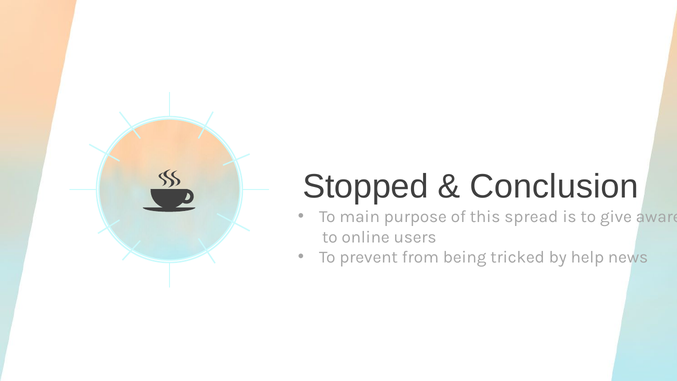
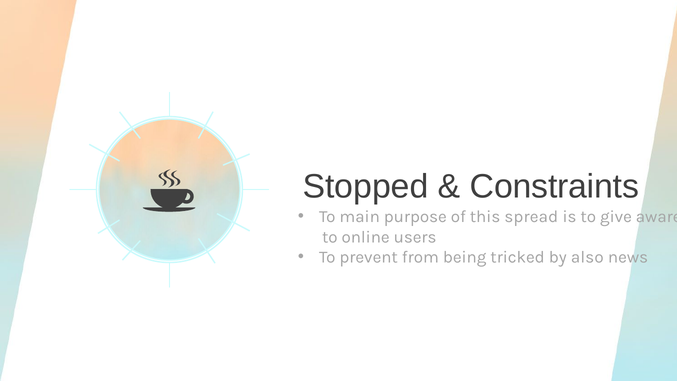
Conclusion: Conclusion -> Constraints (554, 187)
help: help -> also (587, 257)
